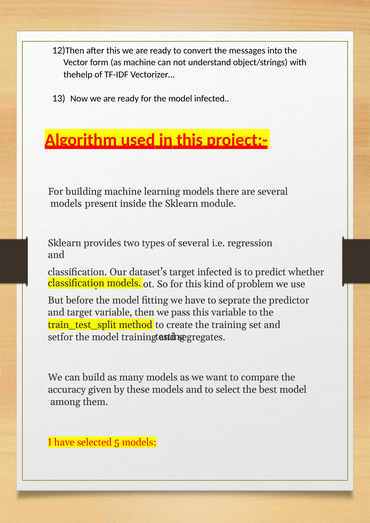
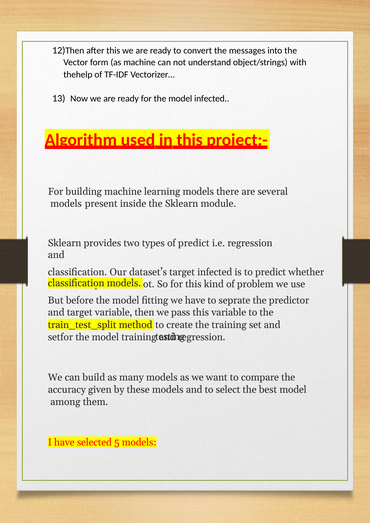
of several: several -> predict (194, 243)
segregates: segregates -> regression (202, 337)
